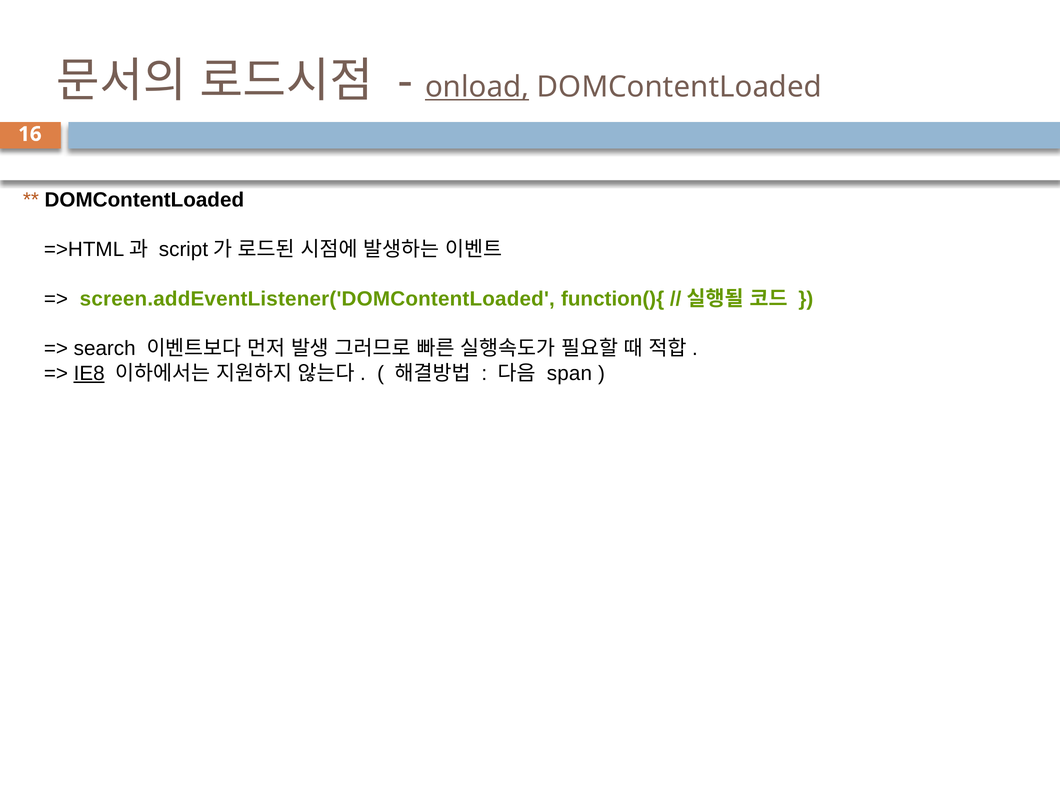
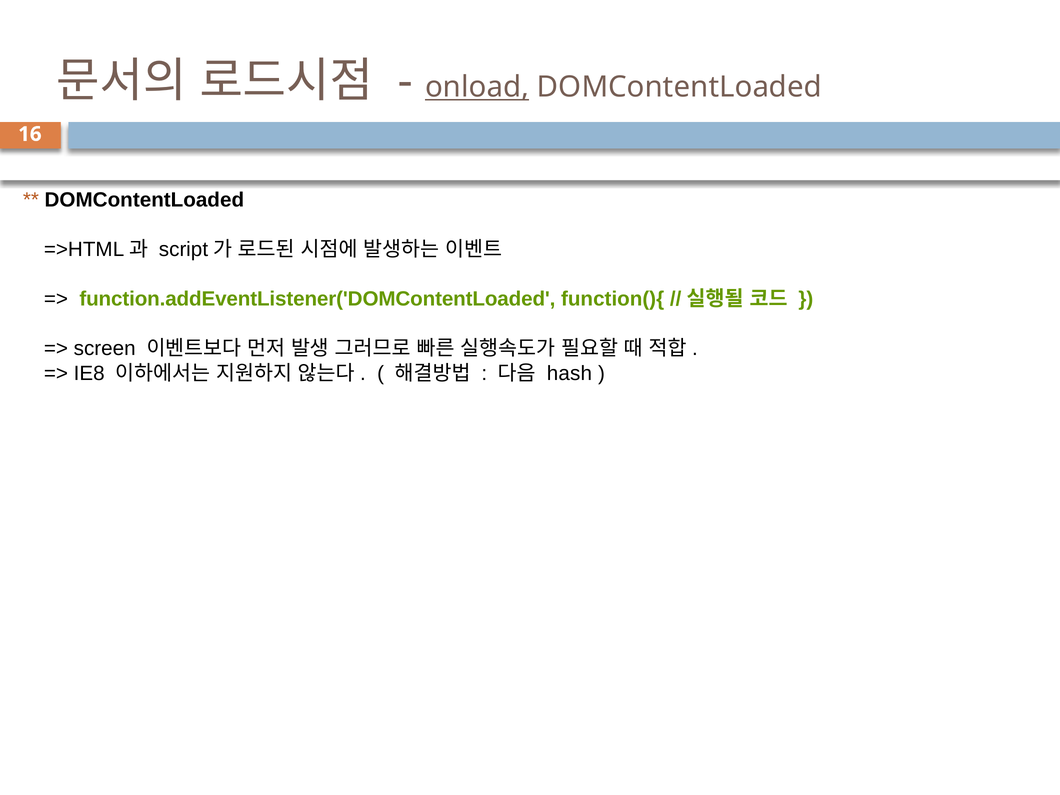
screen.addEventListener('DOMContentLoaded: screen.addEventListener('DOMContentLoaded -> function.addEventListener('DOMContentLoaded (317, 299)
search: search -> screen (105, 349)
IE8 underline: present -> none (89, 373)
span: span -> hash (569, 373)
